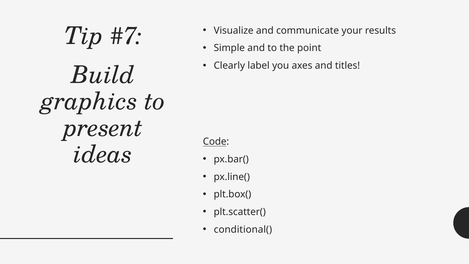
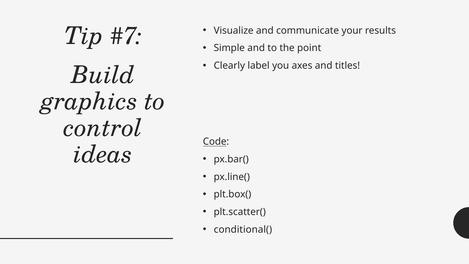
present: present -> control (103, 128)
